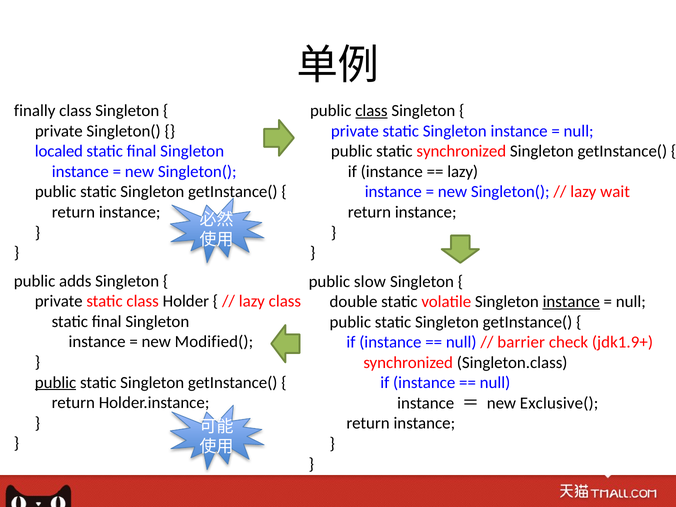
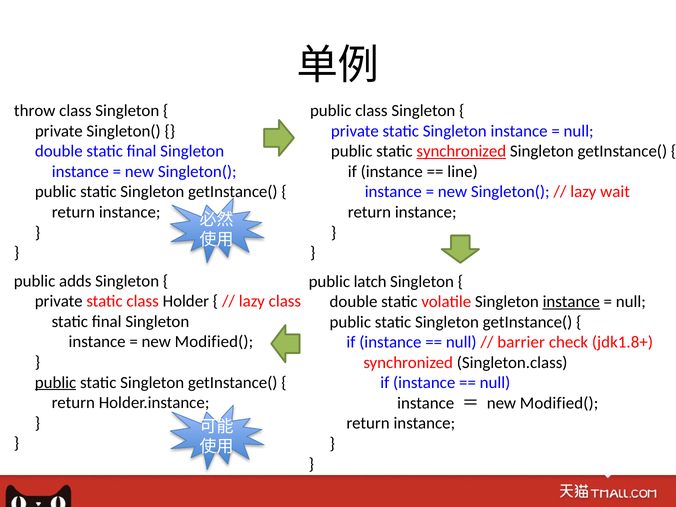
finally: finally -> throw (35, 111)
class underline: present -> none (371, 111)
localed: localed -> double (59, 151)
synchronized underline: none -> present (461, 151)
lazy: lazy -> line (463, 172)
slow: slow -> latch (370, 281)
jdk1.9+: jdk1.9+ -> jdk1.8+ (622, 342)
Exclusive(: Exclusive( -> Modified( (559, 403)
